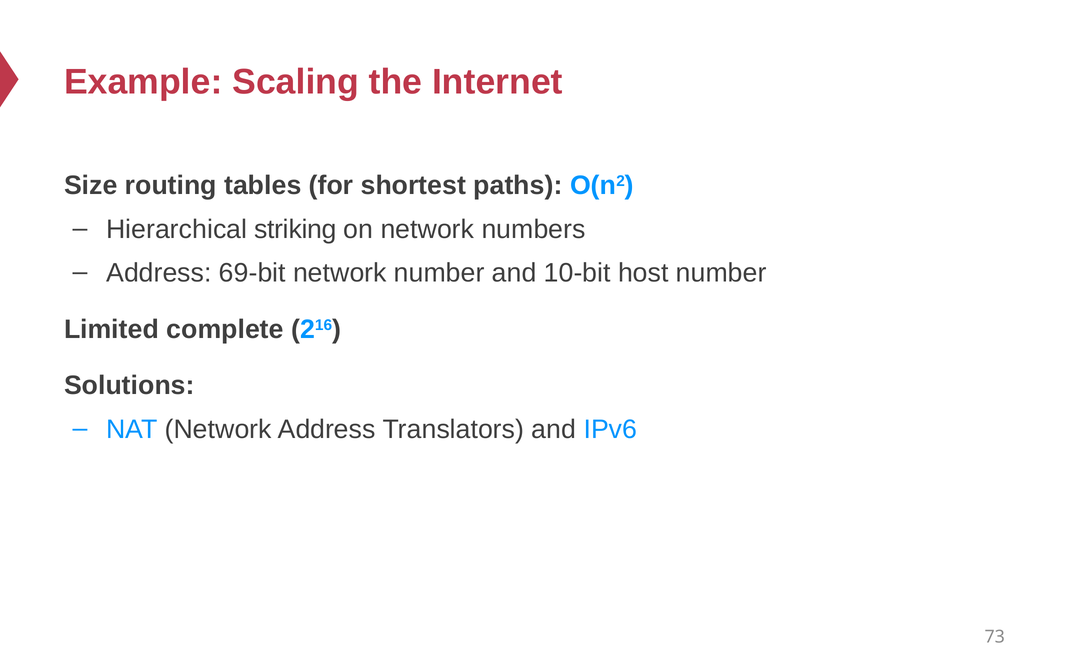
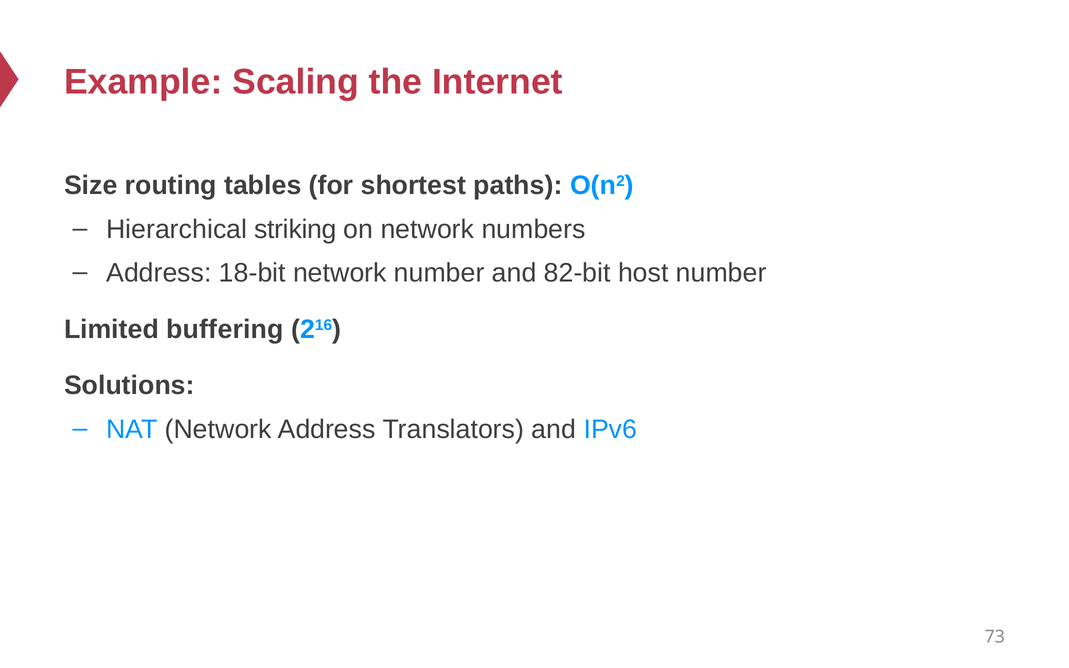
69-bit: 69-bit -> 18-bit (252, 273)
10-bit: 10-bit -> 82-bit (577, 273)
complete: complete -> buffering (225, 329)
